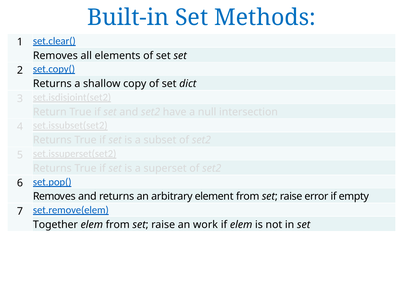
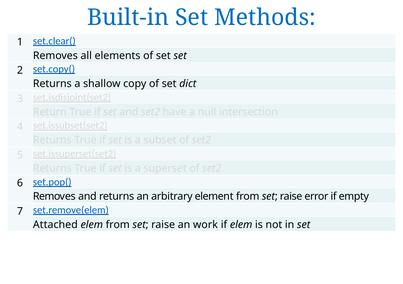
Together: Together -> Attached (55, 225)
